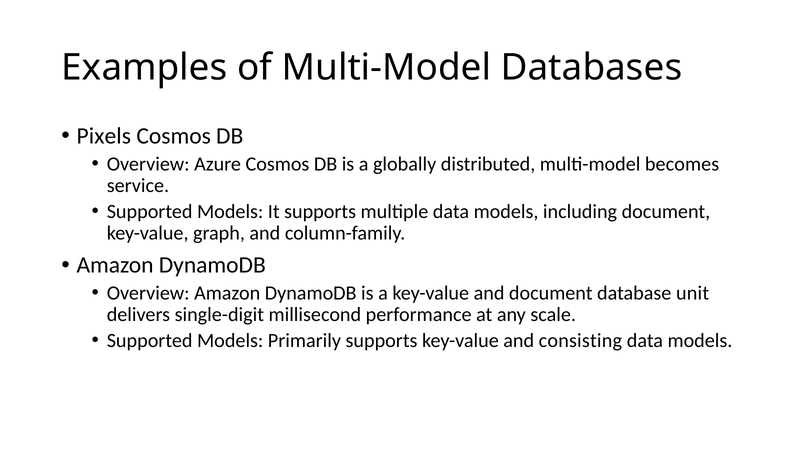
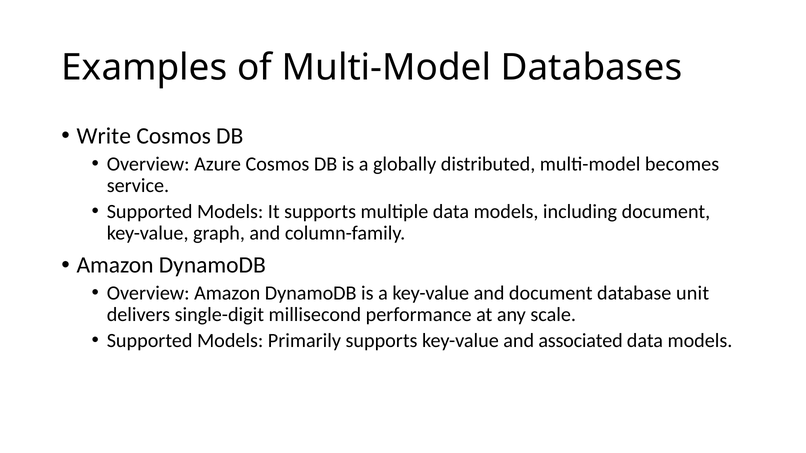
Pixels: Pixels -> Write (104, 136)
consisting: consisting -> associated (581, 341)
